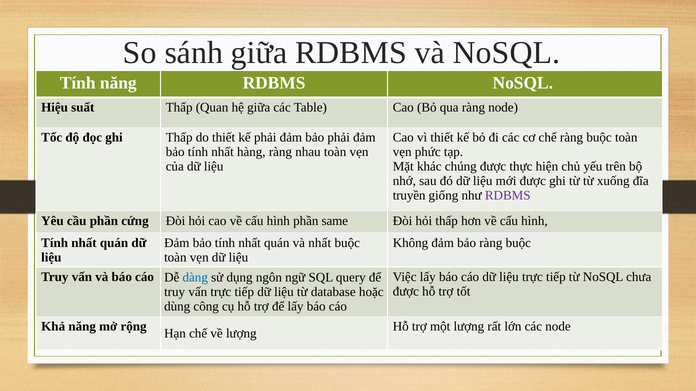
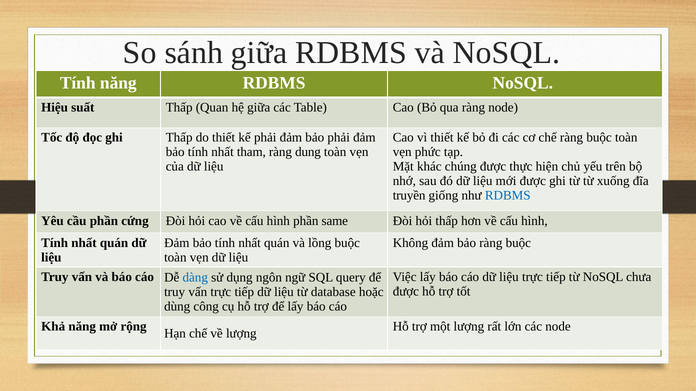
hàng: hàng -> tham (251, 152)
nhau: nhau -> dung (308, 152)
RDBMS colour: purple -> blue (508, 196)
và nhất: nhất -> lồng (320, 243)
